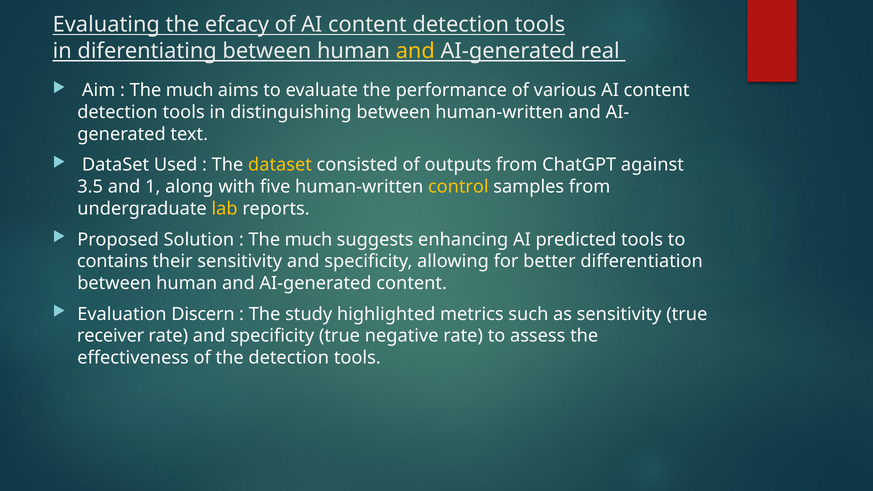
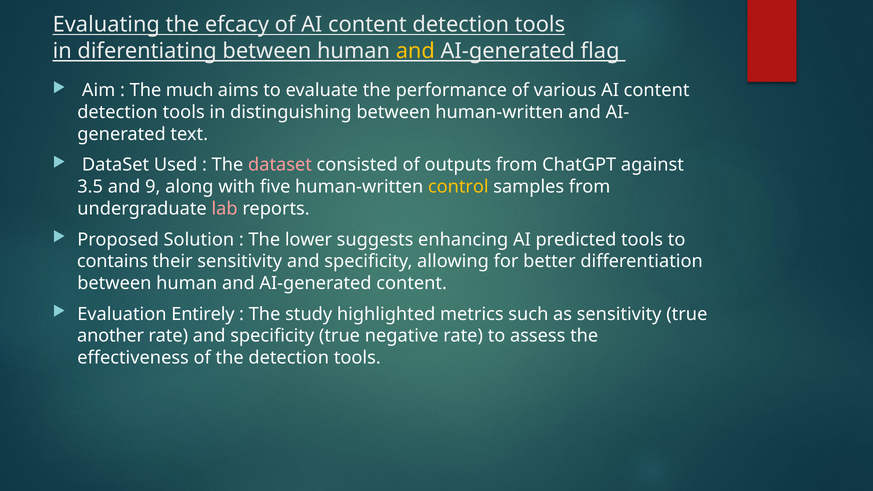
real: real -> flag (600, 51)
dataset colour: yellow -> pink (280, 165)
1: 1 -> 9 (153, 187)
lab colour: yellow -> pink (225, 209)
much: much -> lower (308, 240)
Discern: Discern -> Entirely (203, 314)
receiver: receiver -> another (111, 336)
